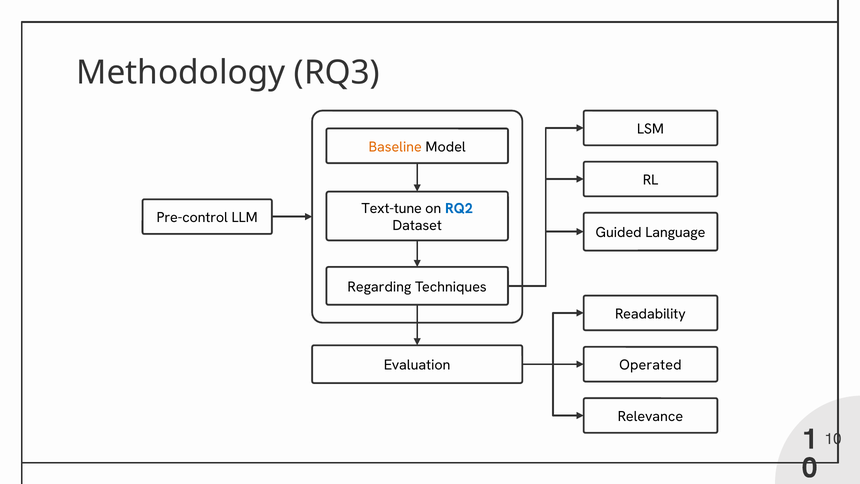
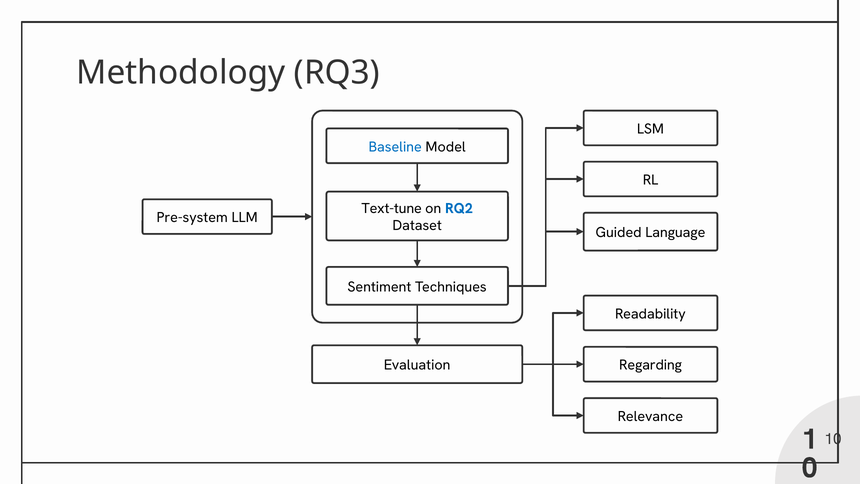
Baseline colour: orange -> blue (395, 147)
Pre-control: Pre-control -> Pre-system (192, 218)
Regarding: Regarding -> Sentiment (379, 287)
Operated: Operated -> Regarding (651, 365)
